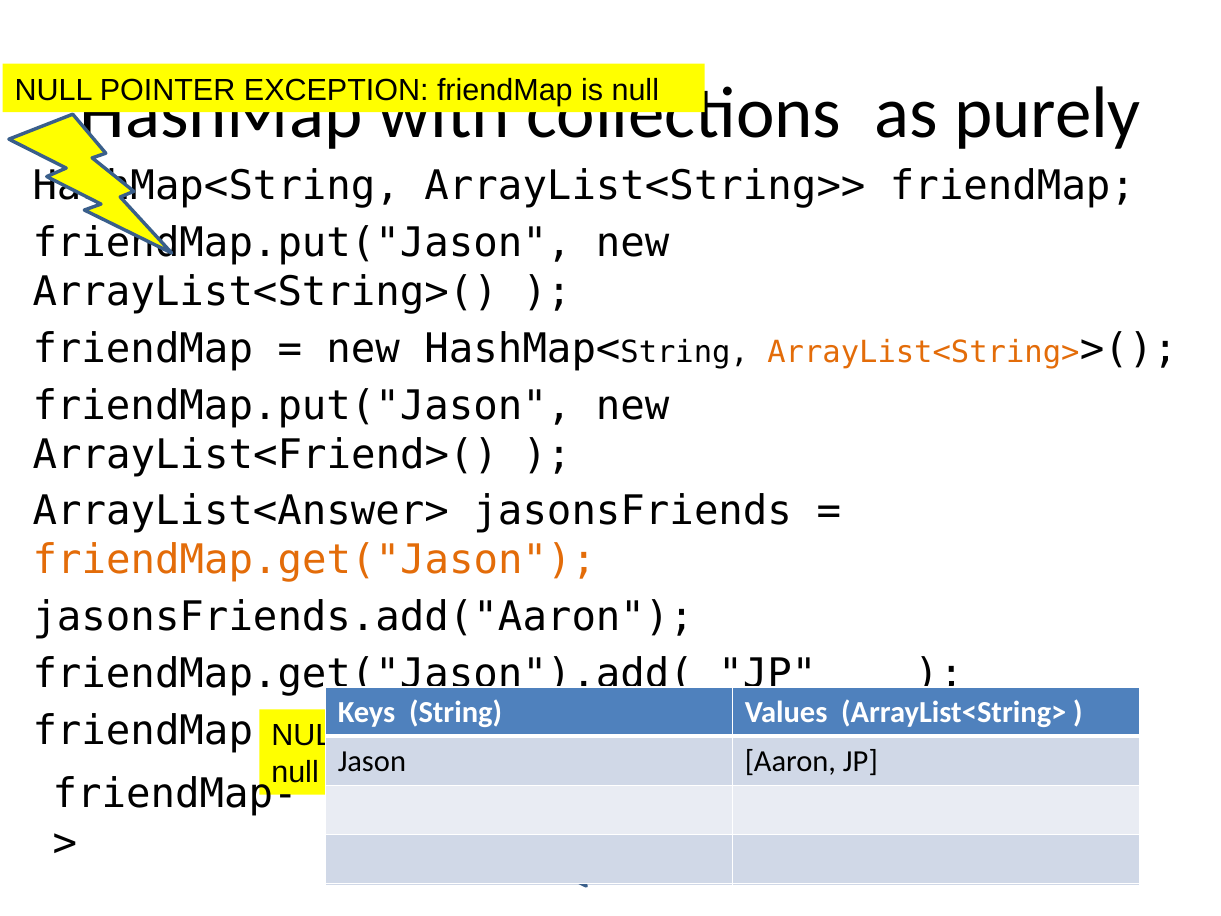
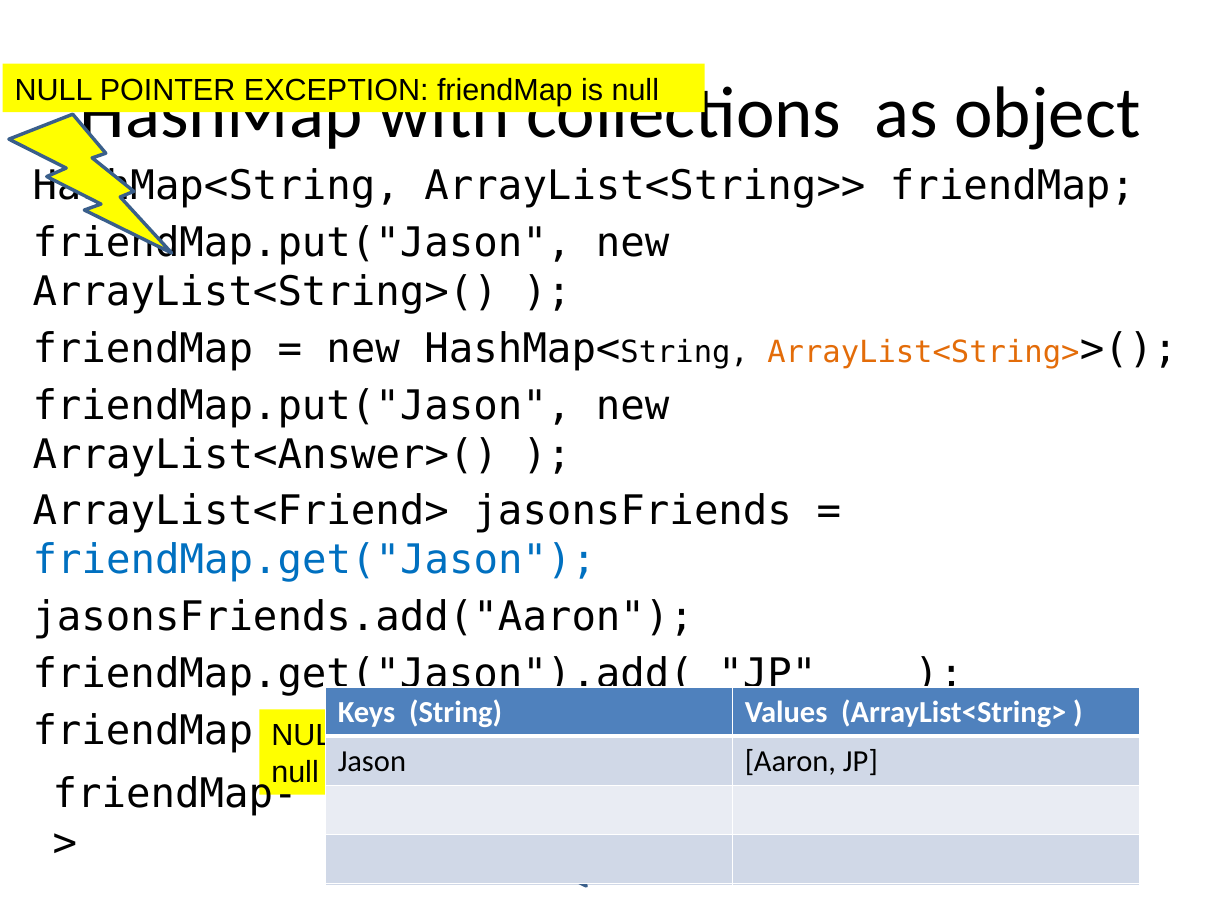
purely: purely -> object (1047, 114)
ArrayList<Friend>(: ArrayList<Friend>( -> ArrayList<Answer>( (265, 454)
ArrayList<Answer>: ArrayList<Answer> -> ArrayList<Friend> (241, 511)
friendMap.get("Jason colour: orange -> blue (314, 560)
